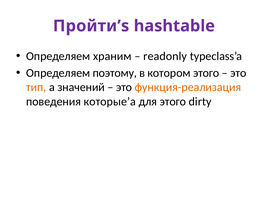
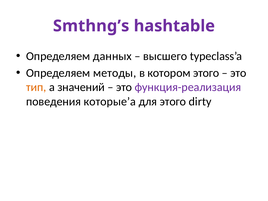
Пройти’s: Пройти’s -> Smthng’s (91, 26)
храним: храним -> данных (112, 56)
readonly: readonly -> высшего (165, 56)
поэтому: поэтому -> методы (115, 73)
функция-реализация colour: orange -> purple (188, 87)
